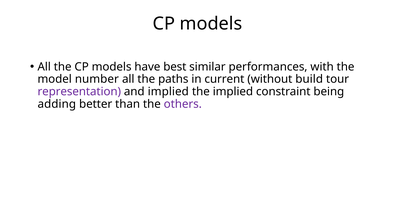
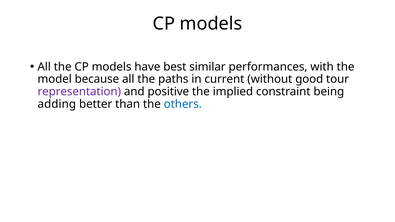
number: number -> because (97, 79)
build: build -> good (309, 79)
and implied: implied -> positive (168, 92)
others colour: purple -> blue (183, 104)
